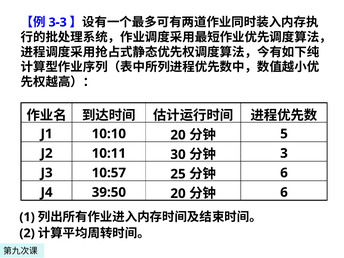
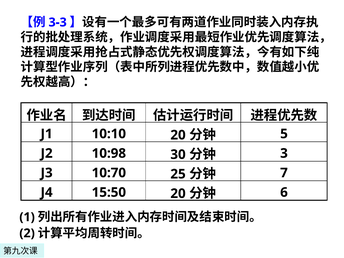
10:11: 10:11 -> 10:98 (109, 153)
10:57: 10:57 -> 10:70 (109, 173)
6: 6 -> 7 (284, 173)
39:50: 39:50 -> 15:50 (109, 192)
